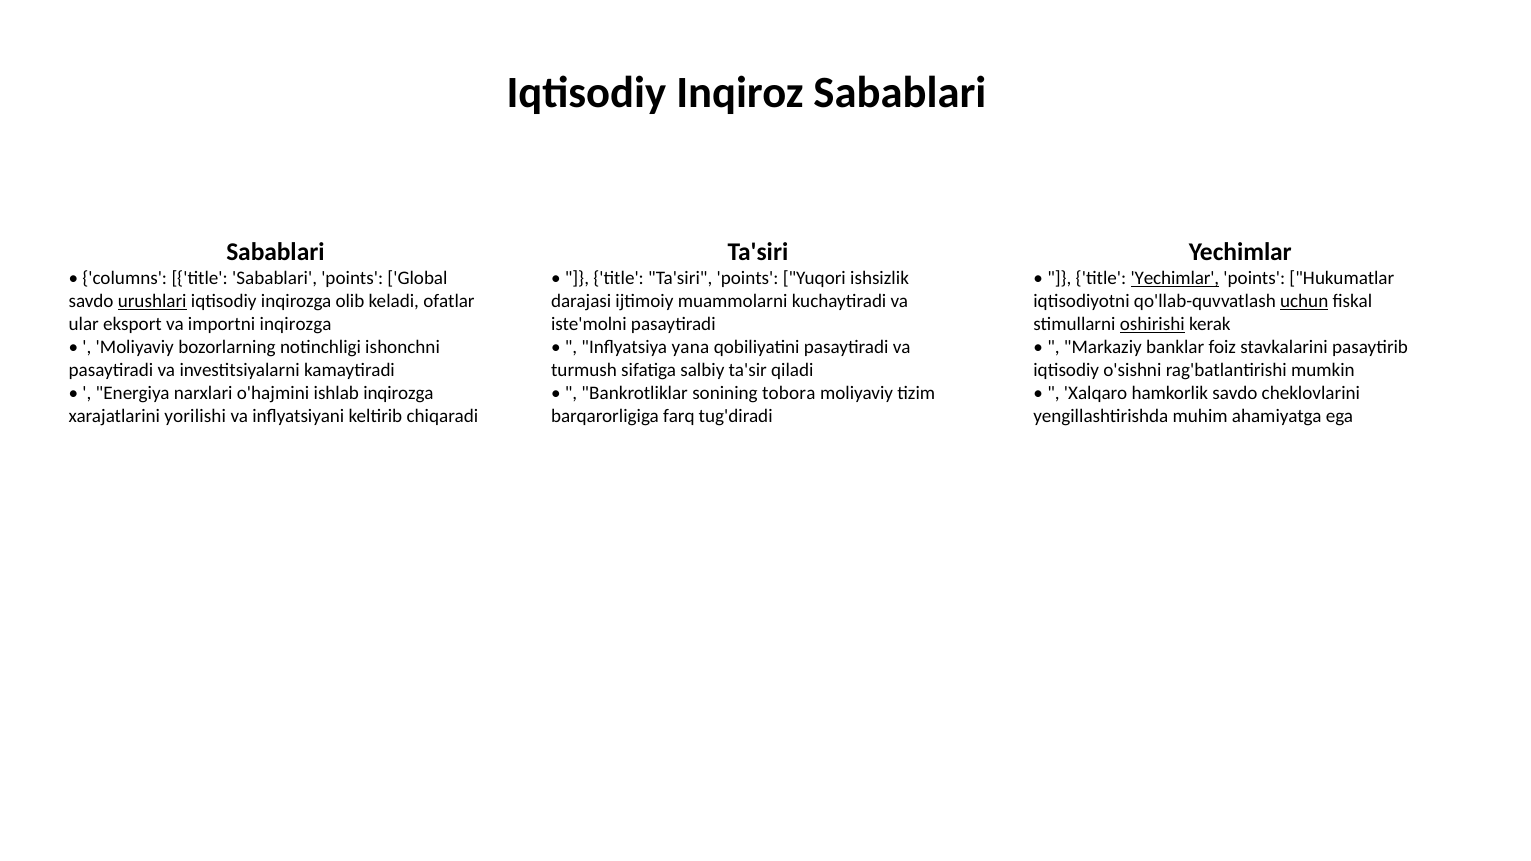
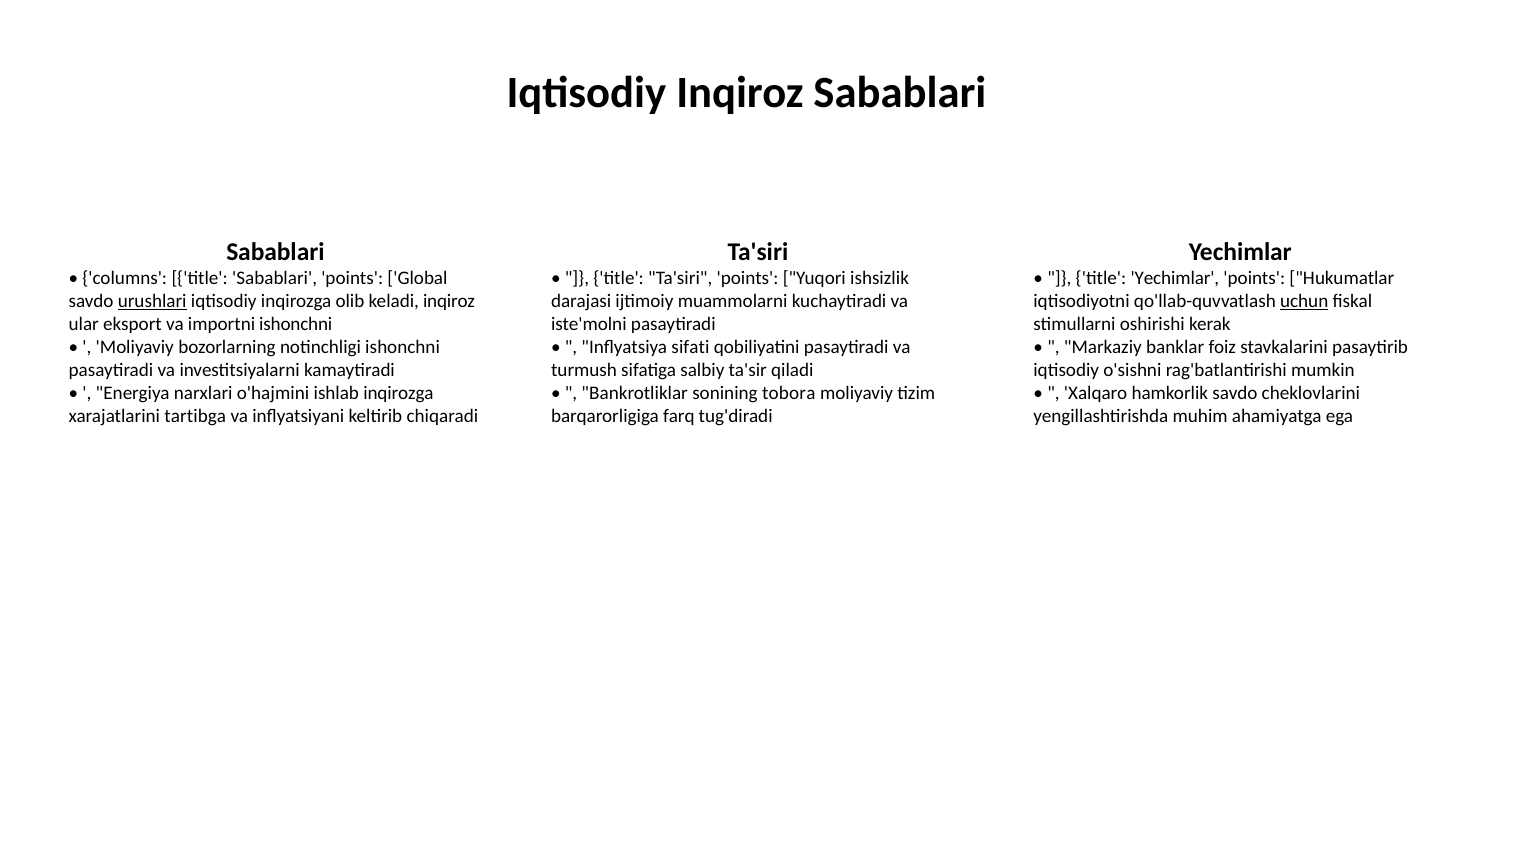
Yechimlar underline: present -> none (1175, 279)
keladi ofatlar: ofatlar -> inqiroz (449, 302)
importni inqirozga: inqirozga -> ishonchni (296, 325)
oshirishi underline: present -> none (1152, 325)
yana: yana -> sifati (690, 348)
yorilishi: yorilishi -> tartibga (195, 417)
